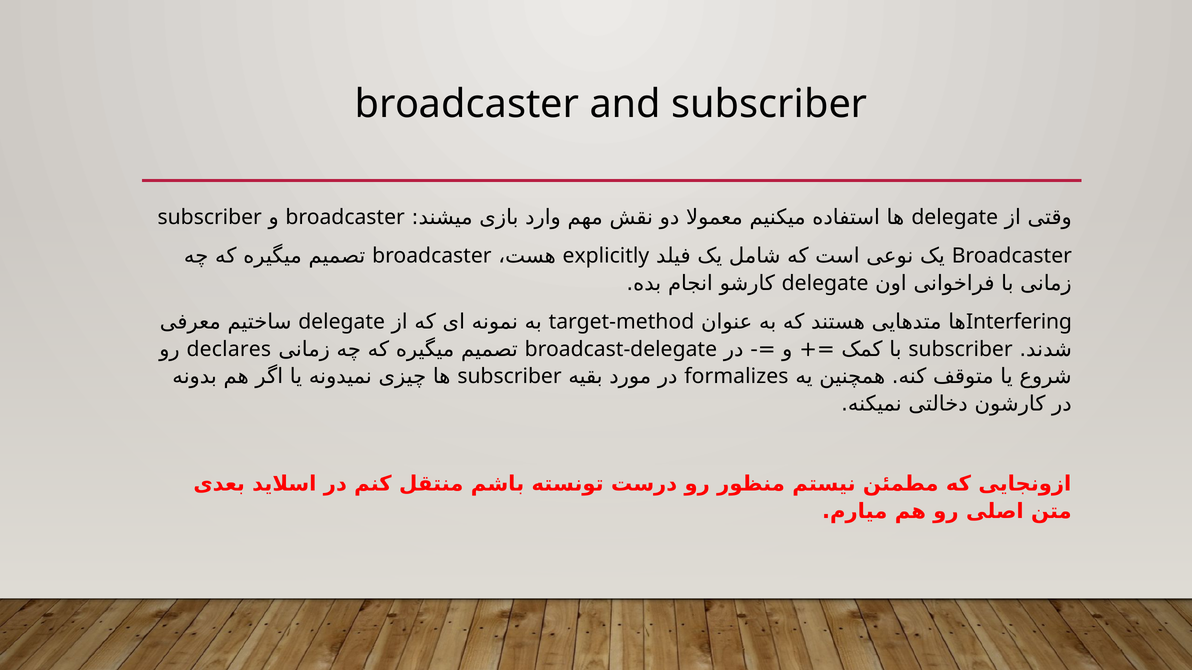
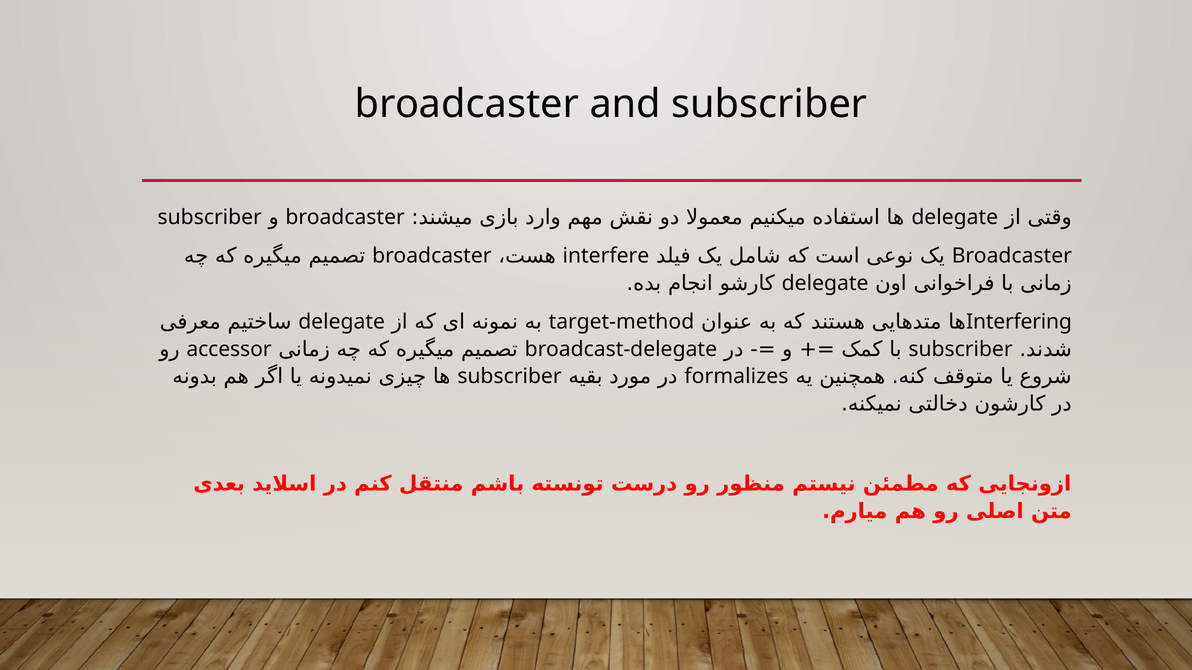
explicitly: explicitly -> interfere (606, 256)
declares: declares -> accessor (229, 349)
